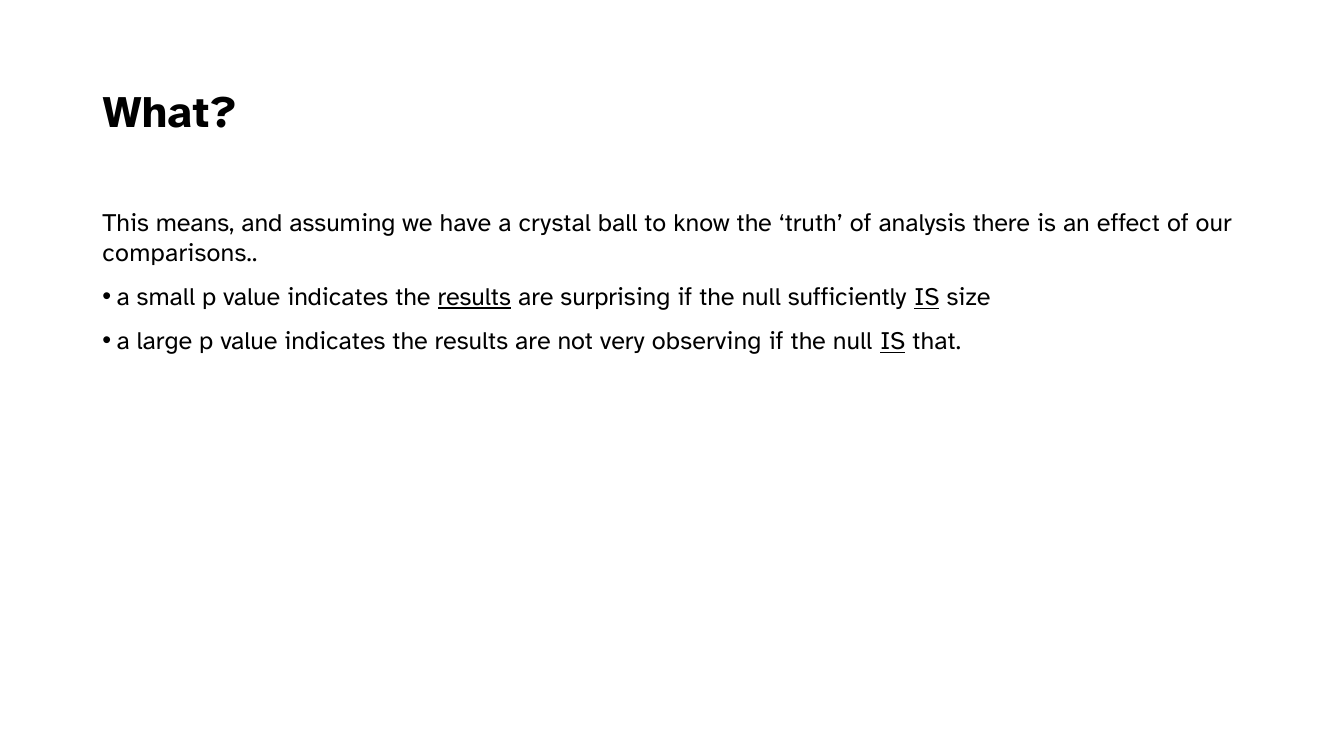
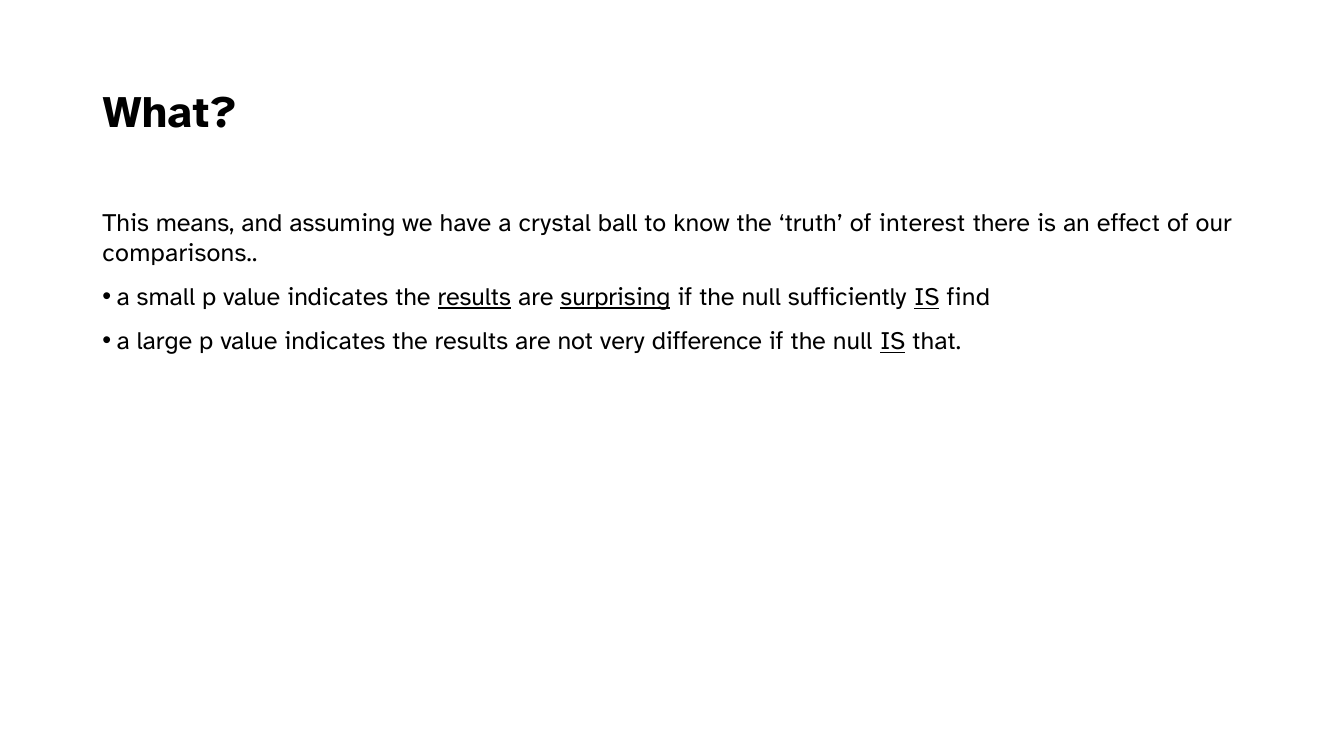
analysis: analysis -> interest (922, 223)
surprising underline: none -> present (616, 297)
size: size -> find (968, 297)
observing: observing -> difference (707, 342)
